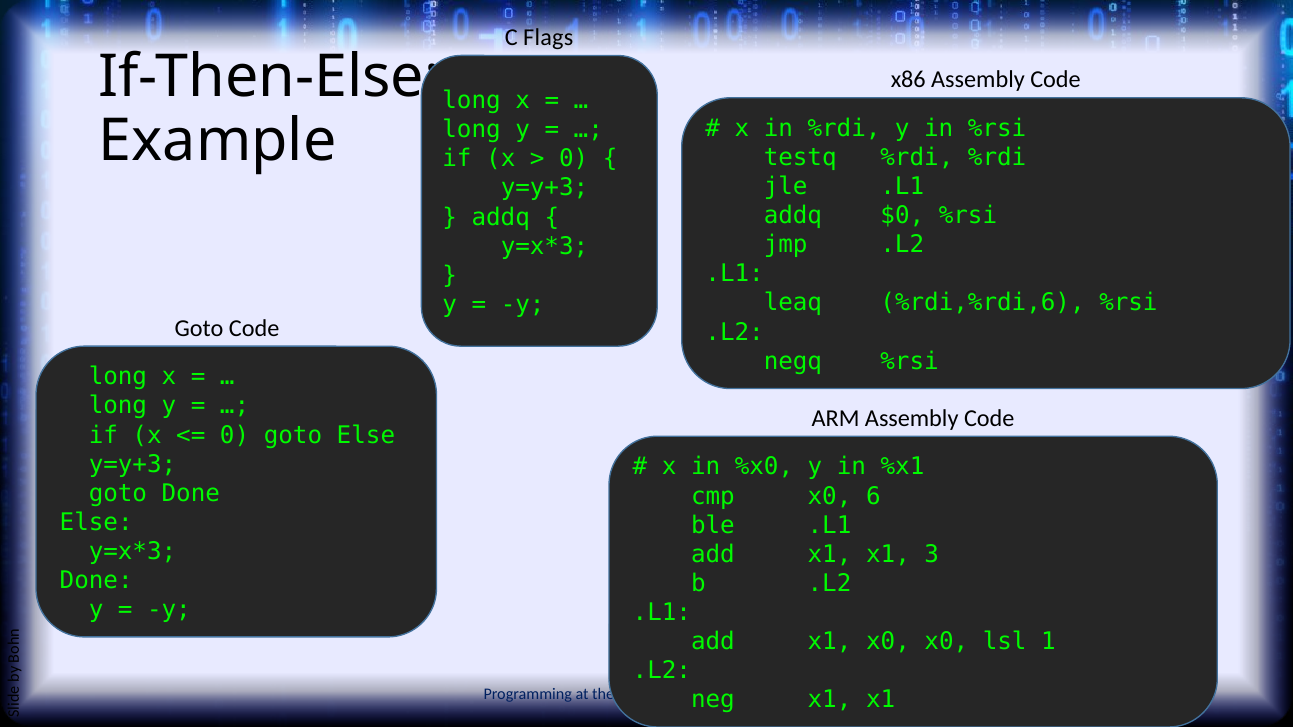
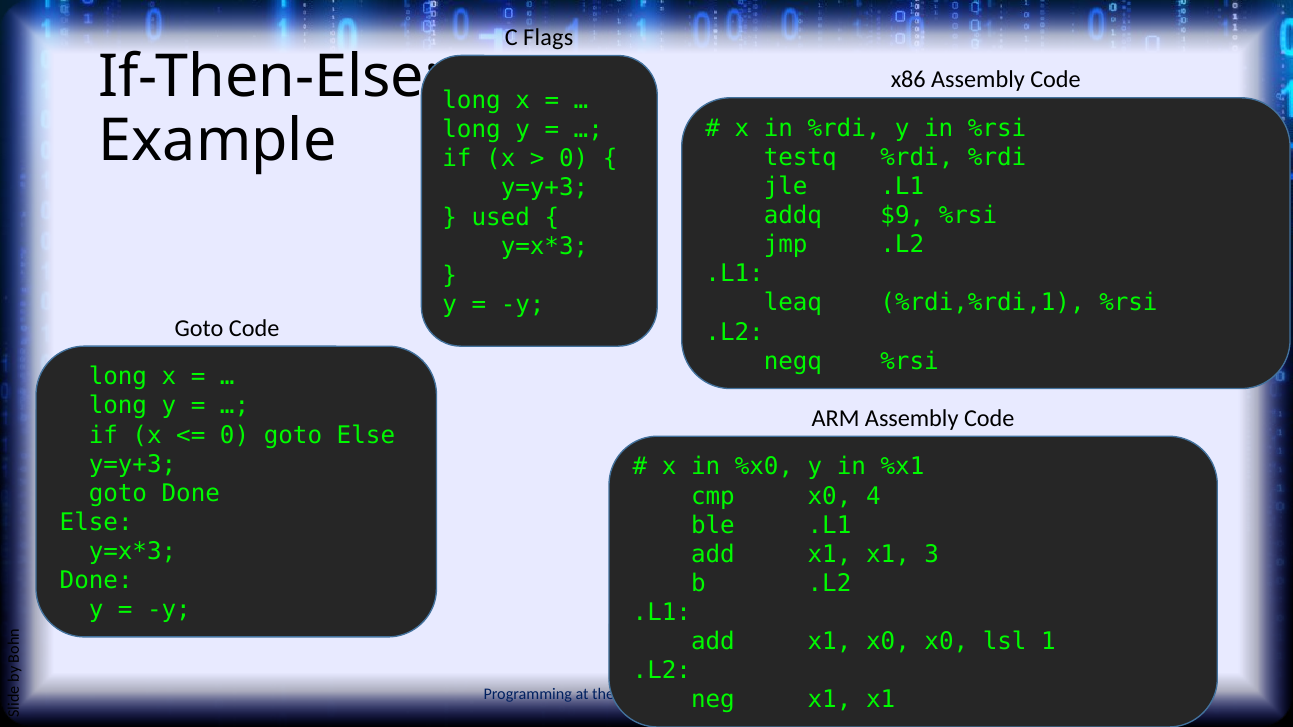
$0: $0 -> $9 (902, 216)
addq: addq -> used (501, 217)
%rdi,%rdi,6: %rdi,%rdi,6 -> %rdi,%rdi,1 (983, 303)
6: 6 -> 4 (873, 496)
